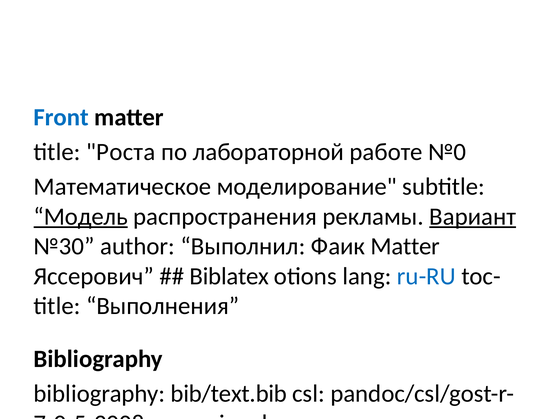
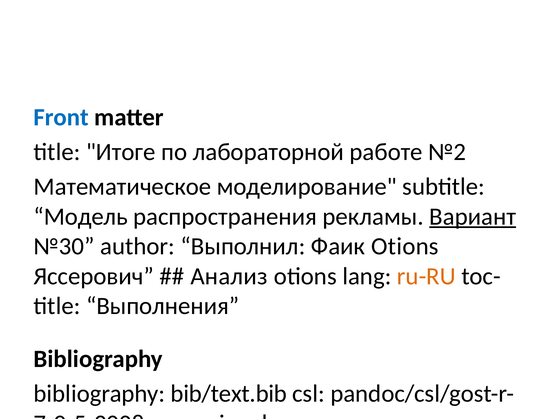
Роста: Роста -> Итоге (121, 152)
№0: №0 -> №2 (447, 152)
Модель underline: present -> none (81, 217)
Фаик Matter: Matter -> Otions (405, 246)
Biblatex: Biblatex -> Анализ (229, 276)
ru-RU colour: blue -> orange (426, 276)
